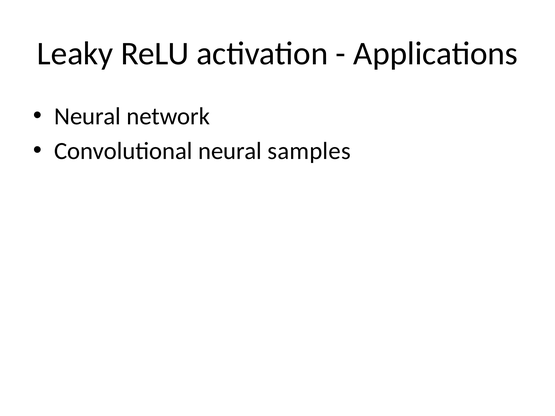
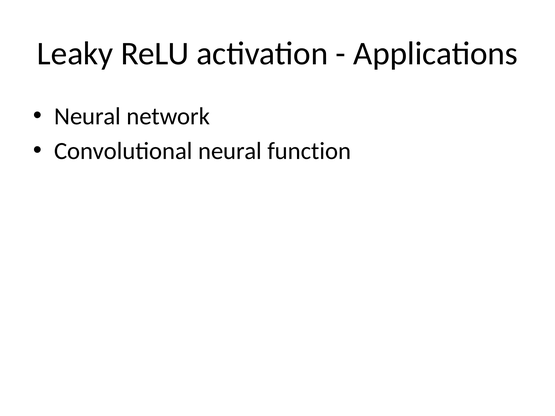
samples: samples -> function (309, 151)
